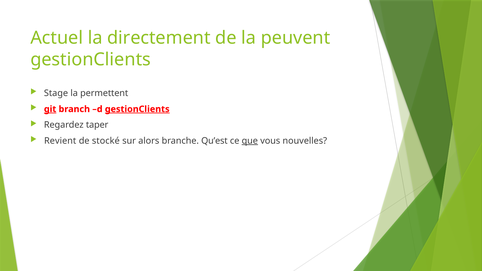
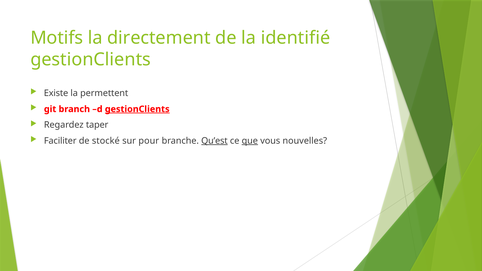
Actuel: Actuel -> Motifs (57, 38)
peuvent: peuvent -> identifié (295, 38)
Stage: Stage -> Existe (56, 93)
git underline: present -> none (50, 109)
Revient: Revient -> Faciliter (60, 141)
alors: alors -> pour (149, 141)
Qu’est underline: none -> present (214, 141)
